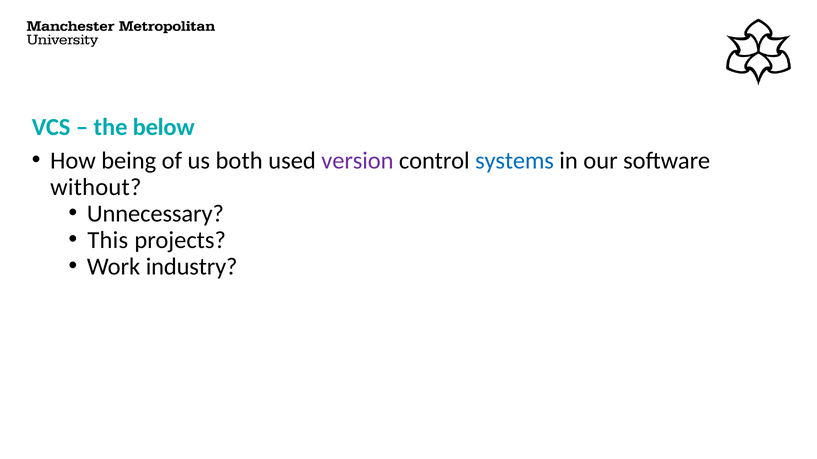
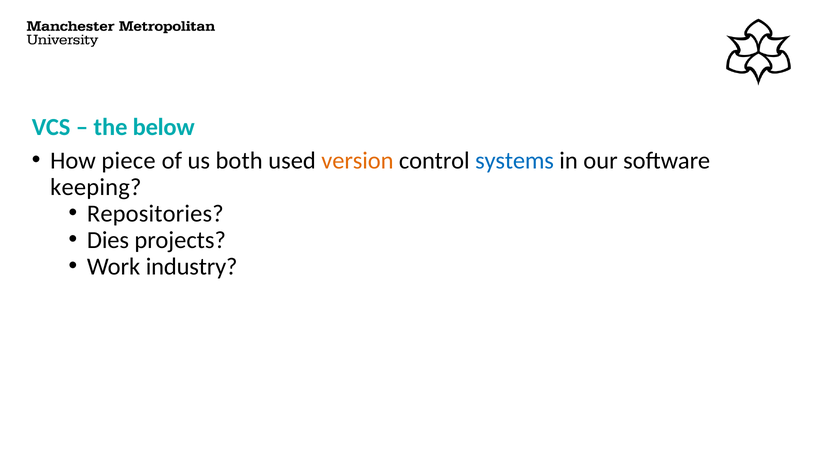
being: being -> piece (129, 161)
version colour: purple -> orange (357, 161)
without: without -> keeping (96, 187)
Unnecessary: Unnecessary -> Repositories (155, 214)
This: This -> Dies (108, 241)
